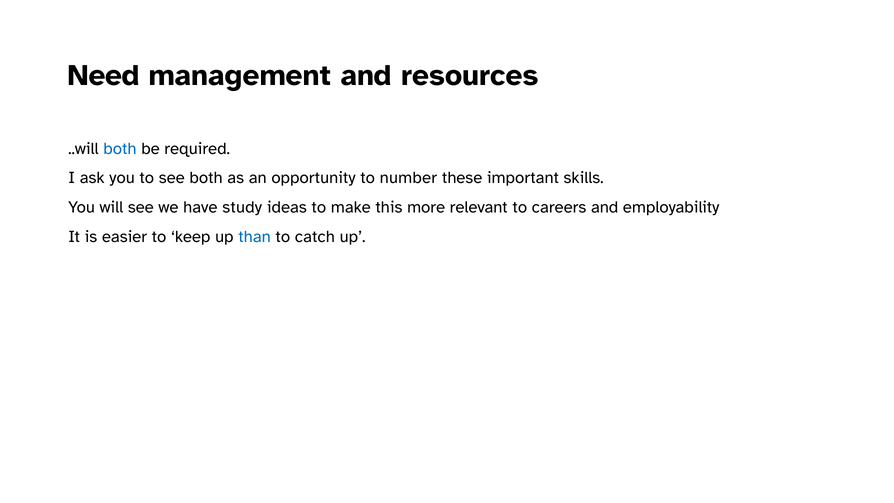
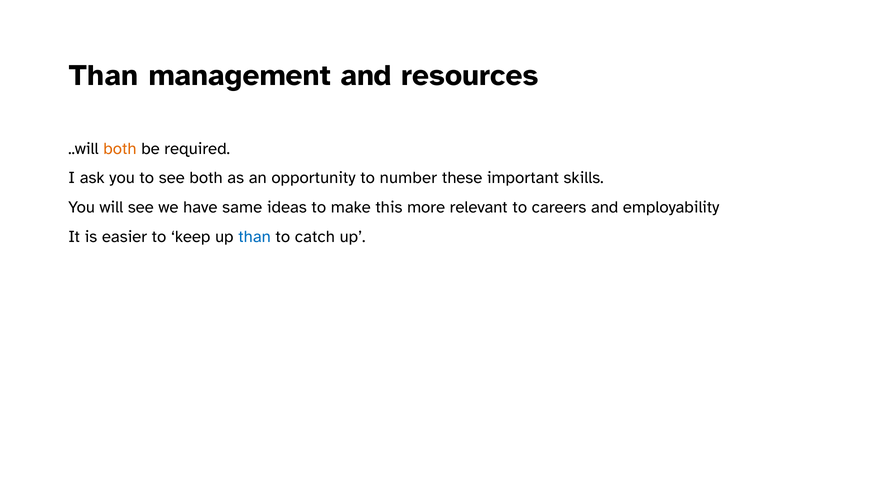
Need: Need -> Than (103, 75)
both colour: blue -> orange (120, 148)
study: study -> same (242, 207)
